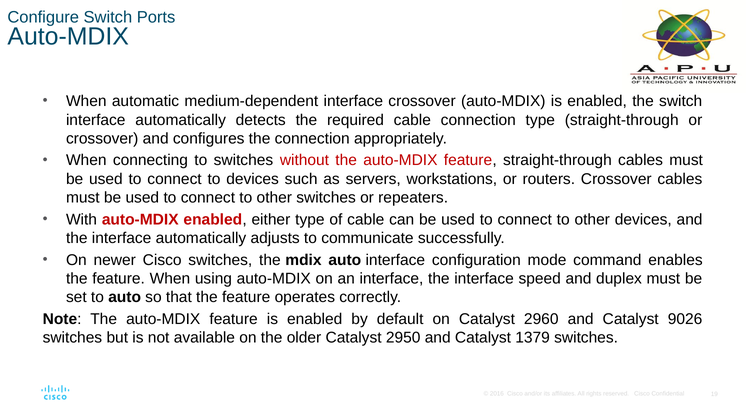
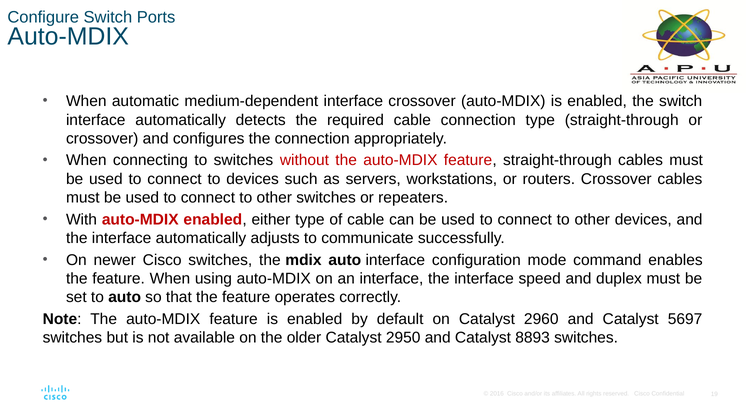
9026: 9026 -> 5697 (685, 319)
1379: 1379 -> 8893 (533, 337)
